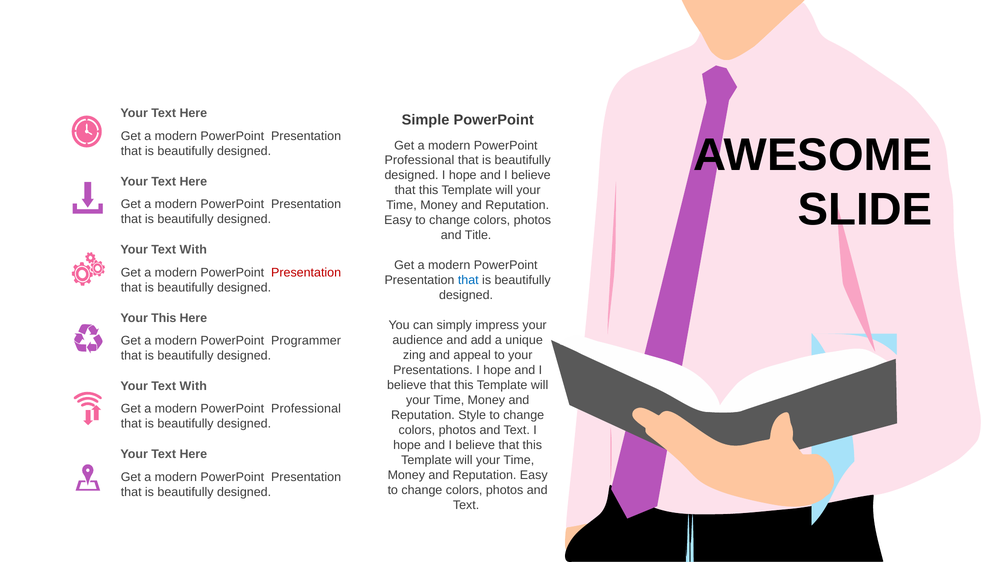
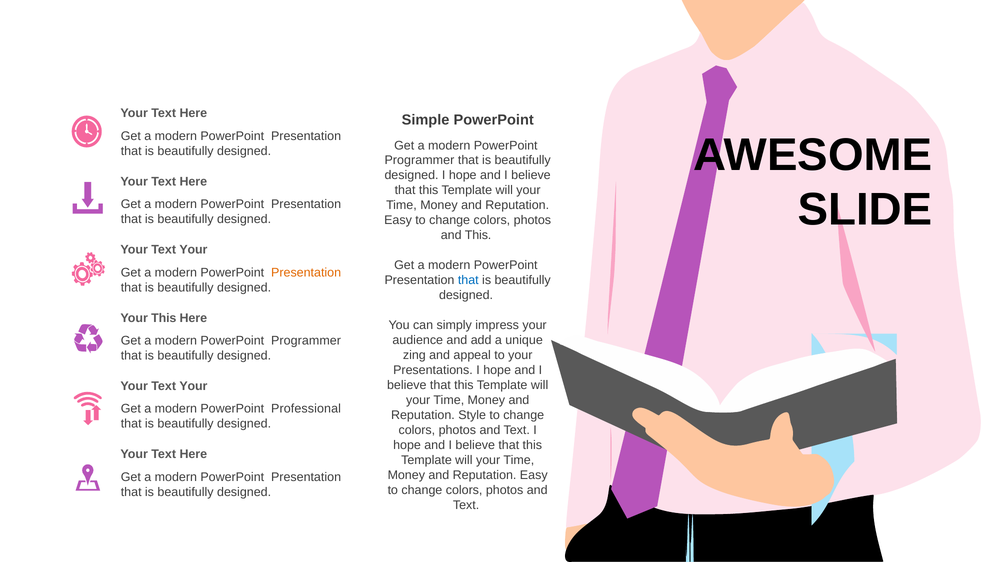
Professional: Professional -> Programmer (419, 160)
and Title: Title -> This (478, 235)
With: With -> Your (193, 250)
Presentation colour: red -> orange (306, 272)
With: With -> Your (193, 386)
